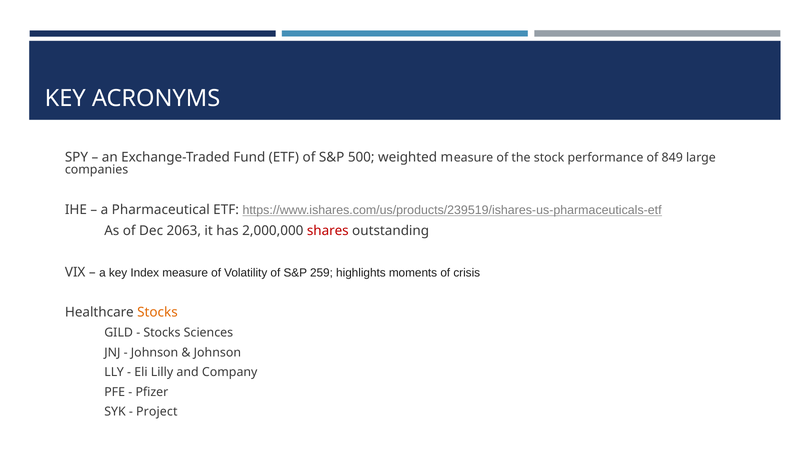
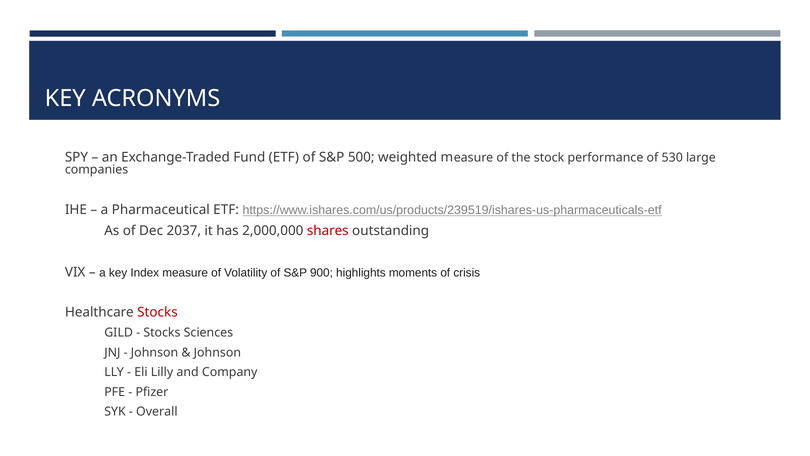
849: 849 -> 530 (672, 158)
2063: 2063 -> 2037 (184, 230)
259: 259 -> 900 (321, 273)
Stocks colour: orange -> red (157, 312)
Project: Project -> Overall (157, 412)
